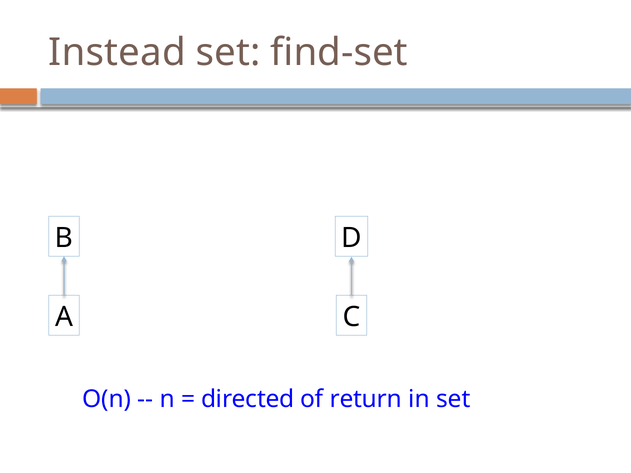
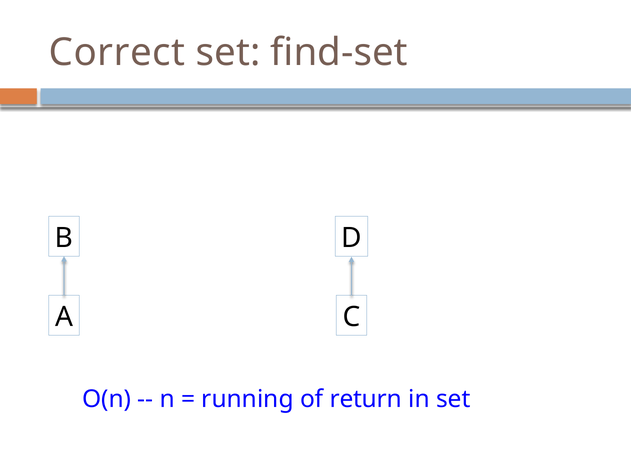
Instead: Instead -> Correct (117, 53)
directed: directed -> running (248, 399)
